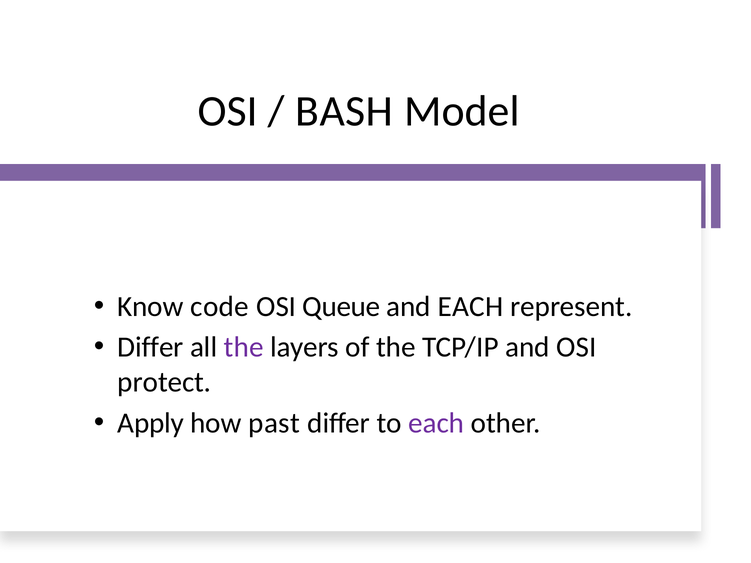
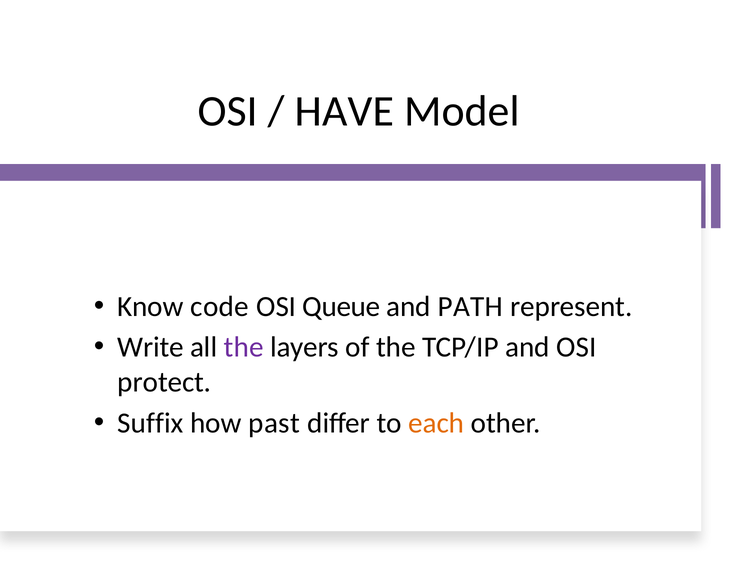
BASH: BASH -> HAVE (344, 111)
and EACH: EACH -> PATH (470, 307)
Differ: Differ -> Write (151, 347)
Apply: Apply -> Suffix (150, 423)
each colour: purple -> orange (436, 423)
